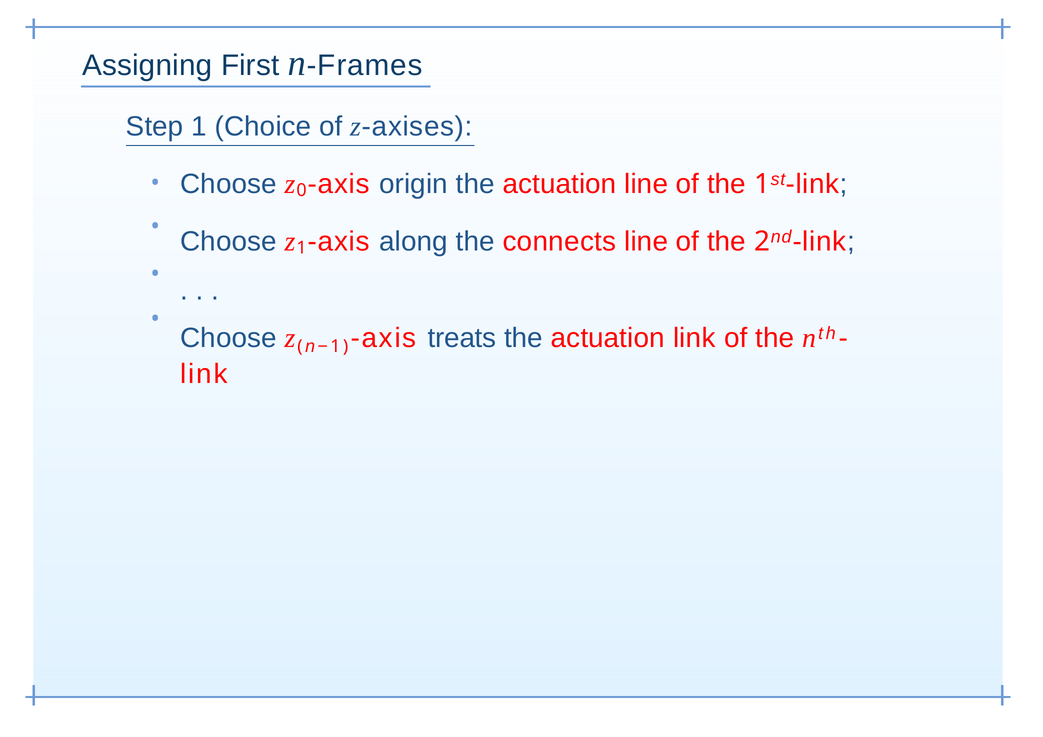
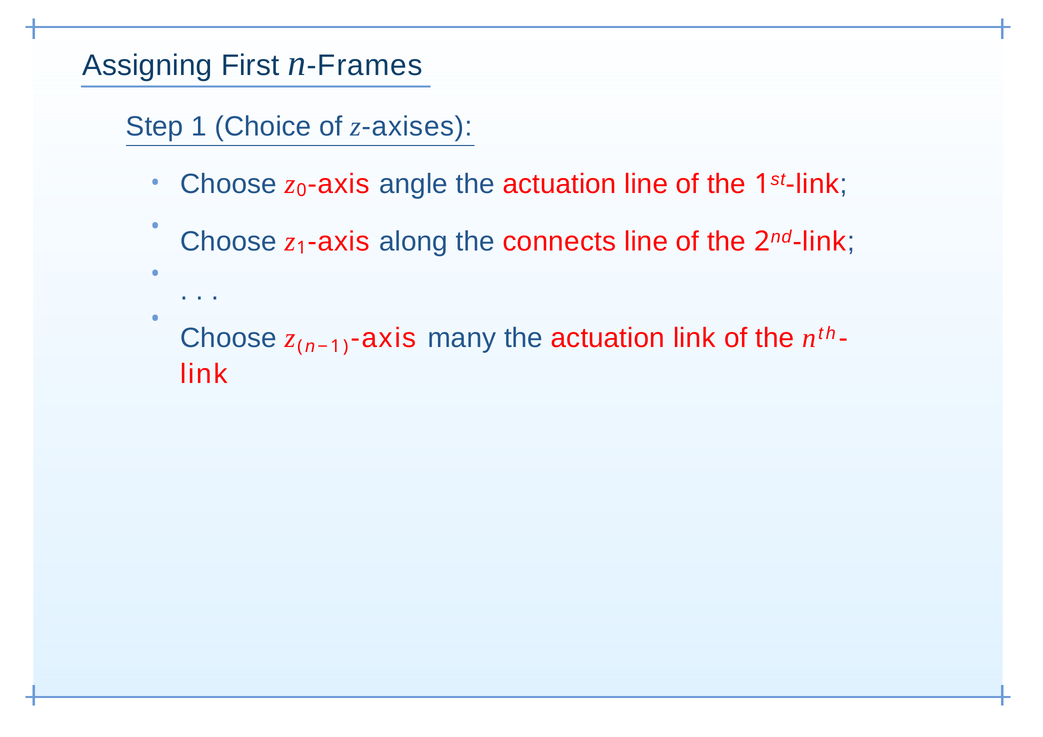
origin: origin -> angle (414, 184)
treats: treats -> many (462, 338)
